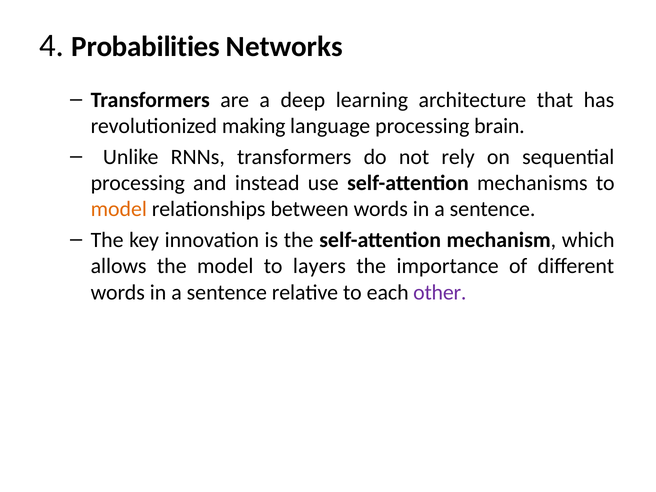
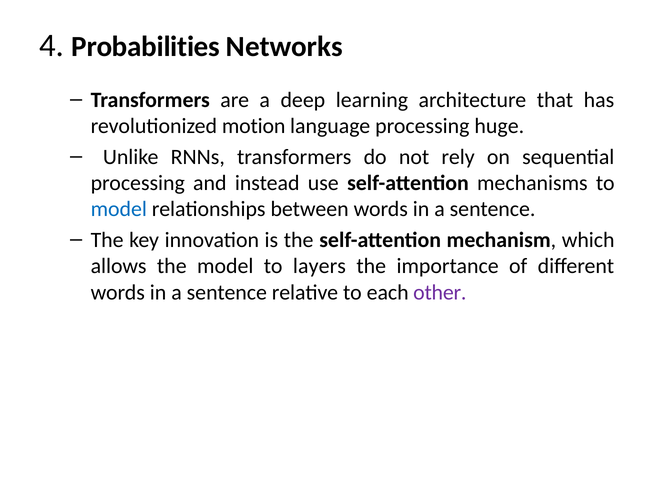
making: making -> motion (254, 126)
brain: brain -> huge (499, 126)
model colour: orange -> blue (119, 209)
